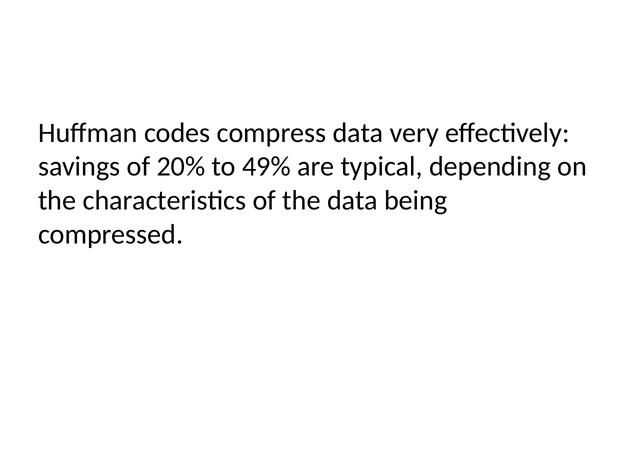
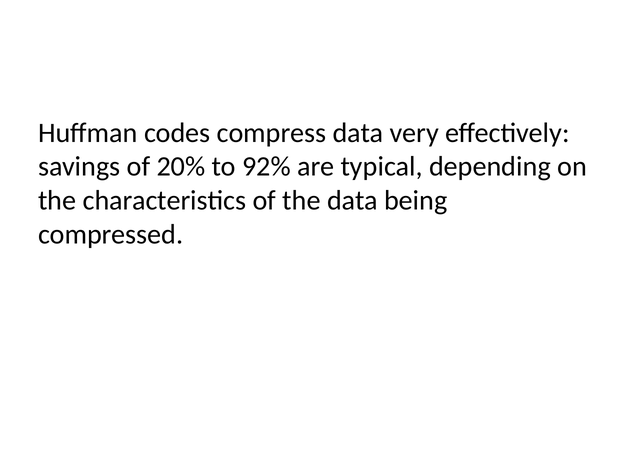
49%: 49% -> 92% (266, 167)
